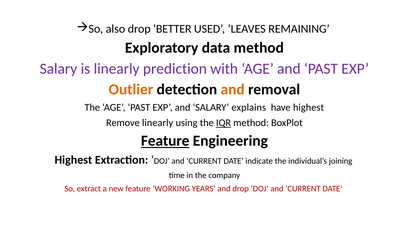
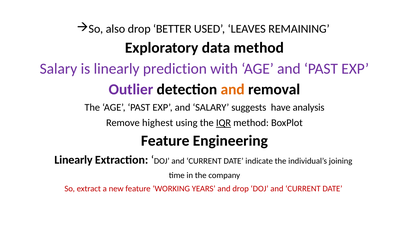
Outlier colour: orange -> purple (131, 90)
explains: explains -> suggests (249, 108)
have highest: highest -> analysis (309, 108)
Remove linearly: linearly -> highest (158, 123)
Feature underline: present -> none (165, 141)
Highest: Highest -> Linearly (73, 160)
